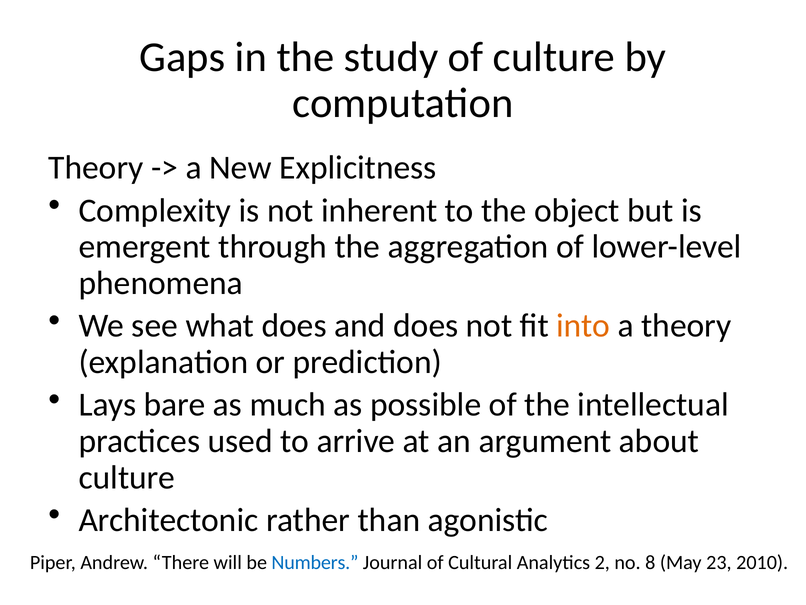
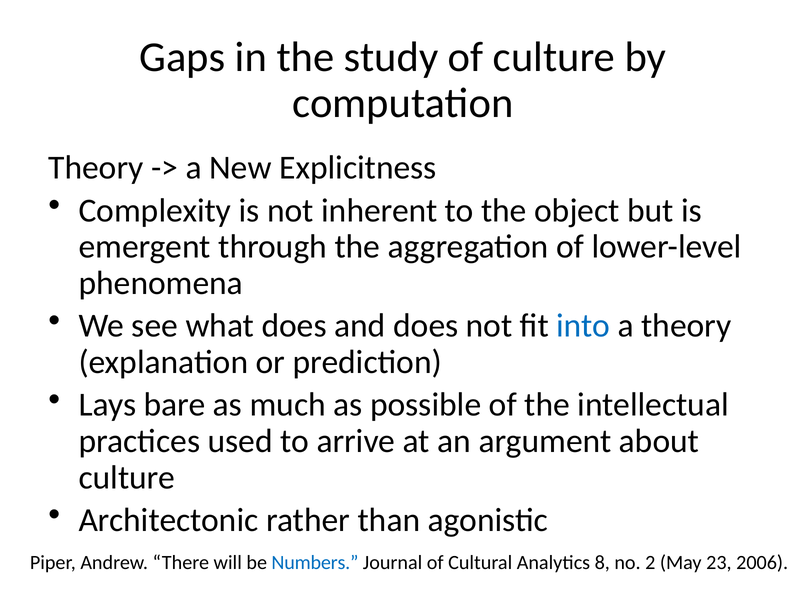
into colour: orange -> blue (583, 326)
2: 2 -> 8 (602, 562)
8: 8 -> 2 (650, 562)
2010: 2010 -> 2006 (762, 562)
